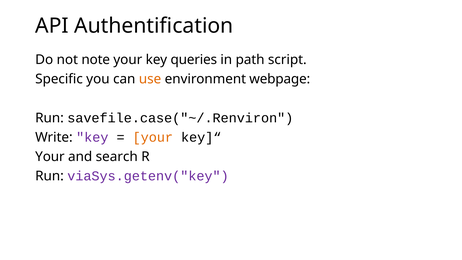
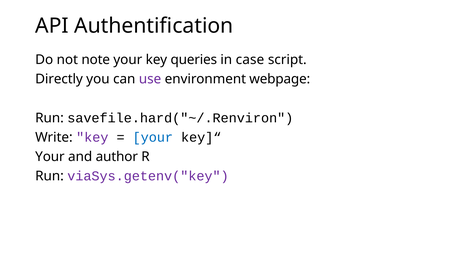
path: path -> case (250, 60)
Specific: Specific -> Directly (59, 79)
use colour: orange -> purple (150, 79)
savefile.case("~/.Renviron: savefile.case("~/.Renviron -> savefile.hard("~/.Renviron (180, 118)
your colour: orange -> blue (153, 137)
search: search -> author (117, 157)
